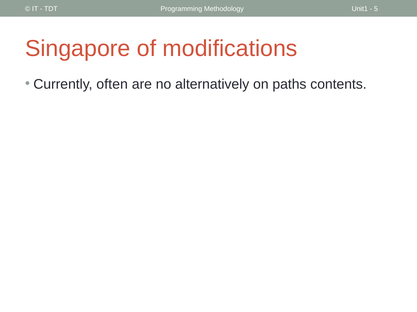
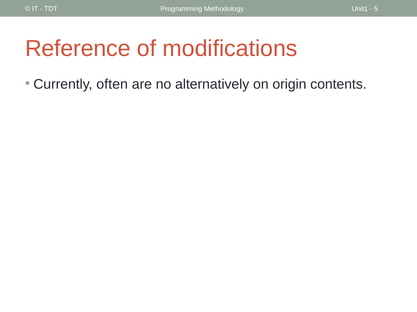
Singapore: Singapore -> Reference (78, 49)
paths: paths -> origin (289, 84)
